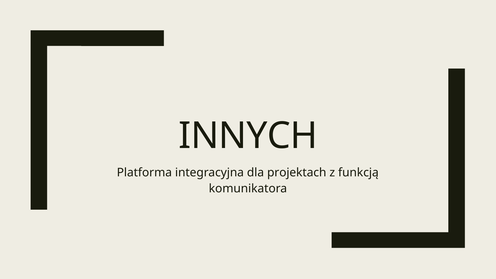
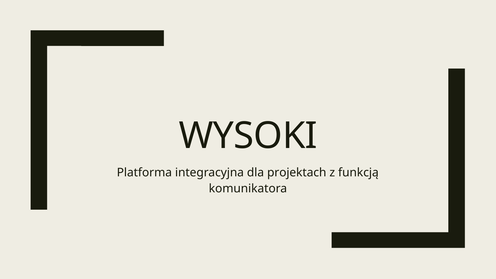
INNYCH: INNYCH -> WYSOKI (248, 136)
